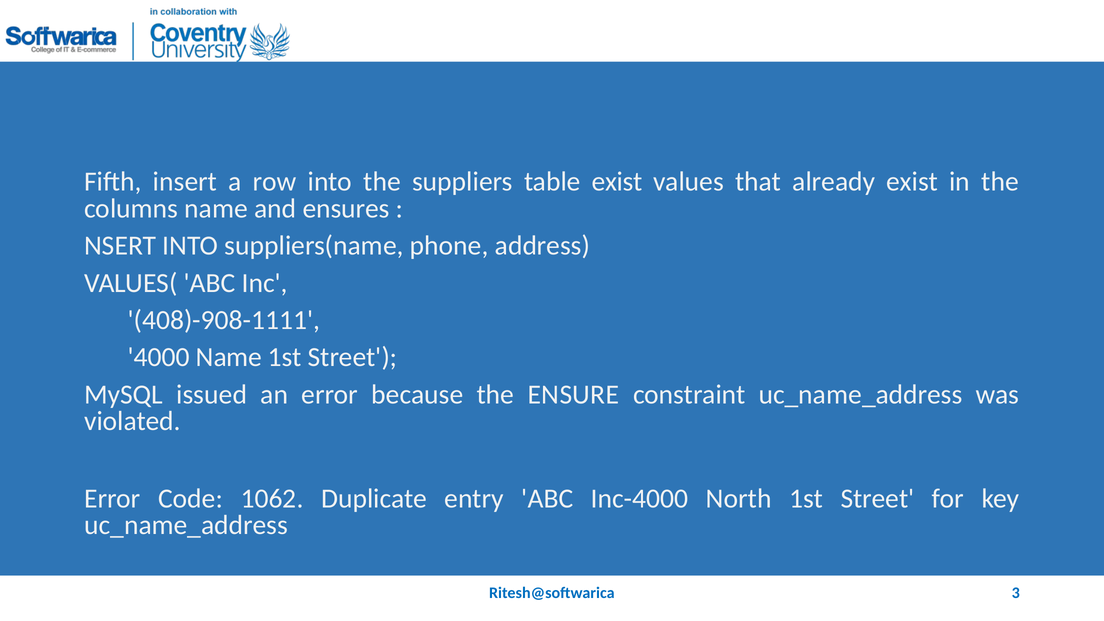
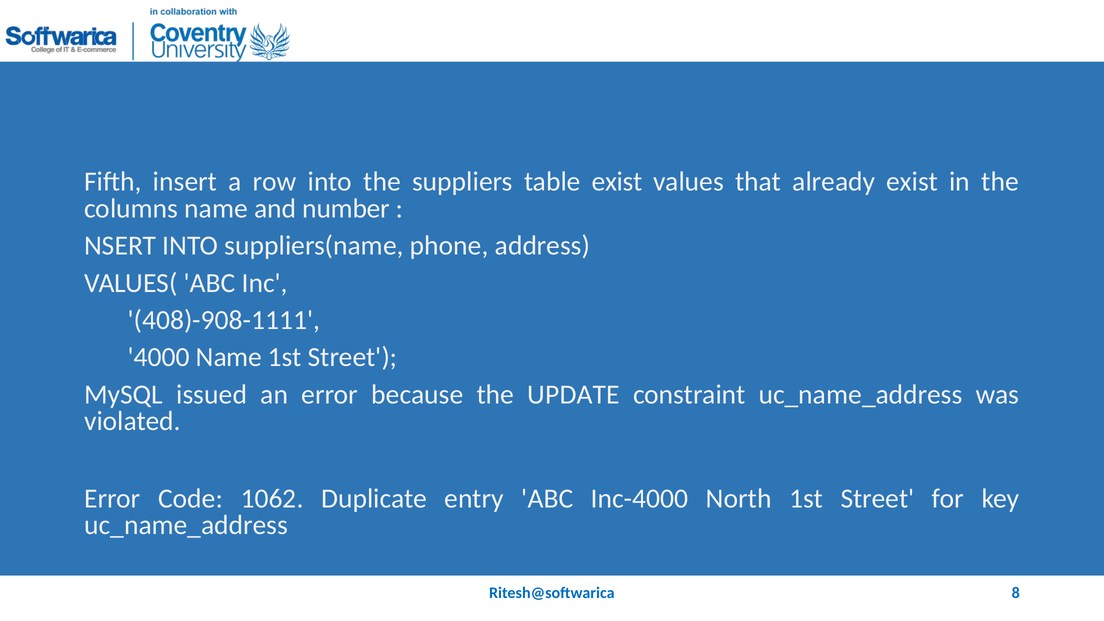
ensures: ensures -> number (346, 209)
ENSURE: ENSURE -> UPDATE (574, 394)
3: 3 -> 8 (1016, 593)
